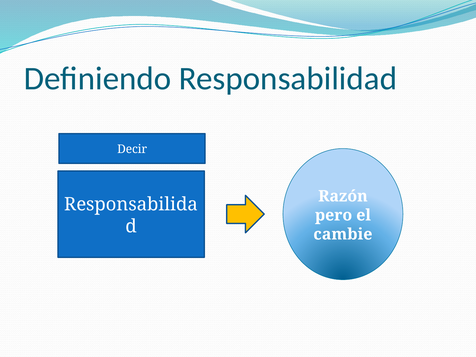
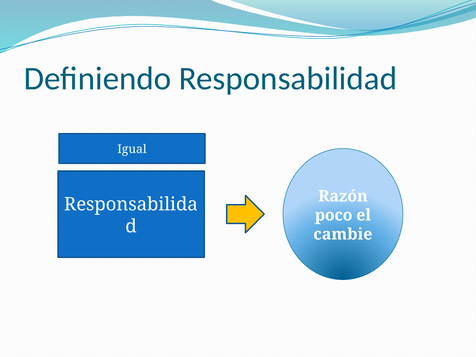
Decir: Decir -> Igual (132, 149)
pero: pero -> poco (334, 215)
